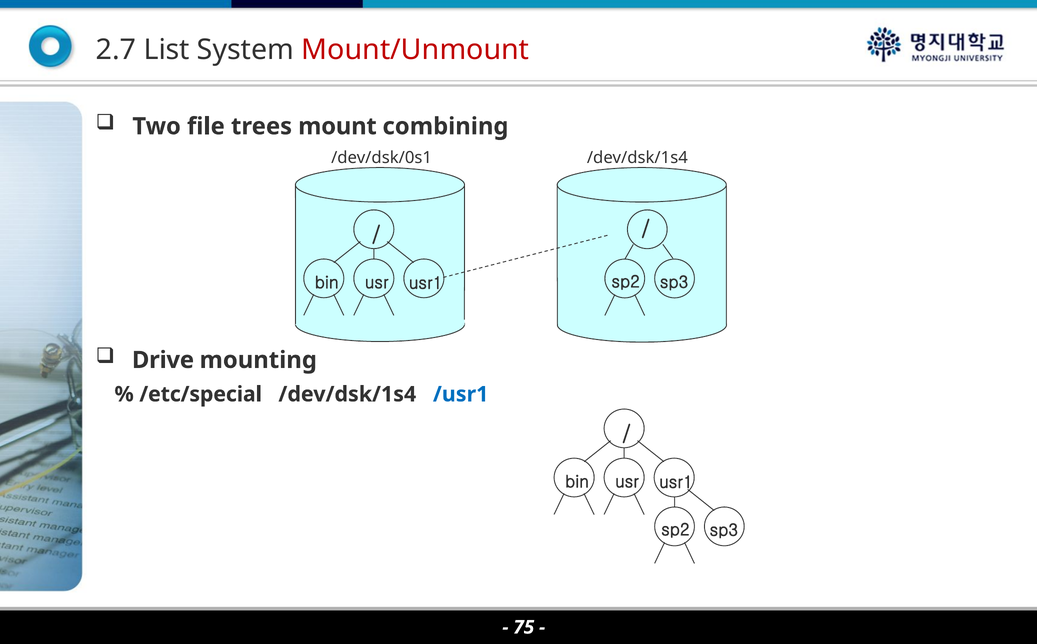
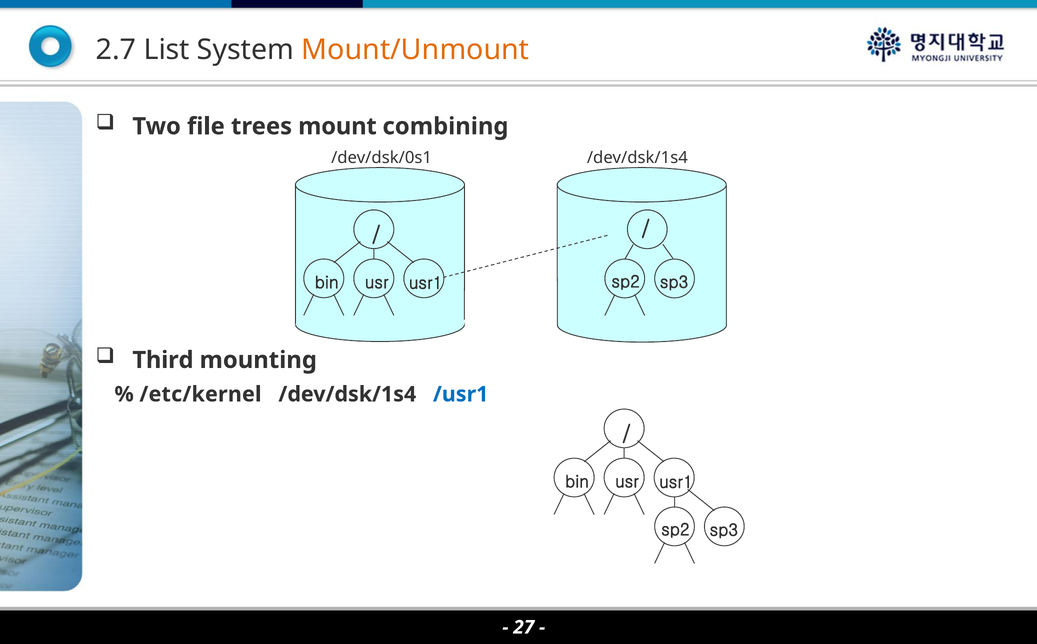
Mount/Unmount colour: red -> orange (415, 50)
Drive: Drive -> Third (163, 360)
/etc/special: /etc/special -> /etc/kernel (200, 394)
75: 75 -> 27 (524, 627)
